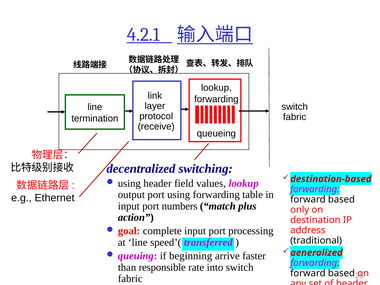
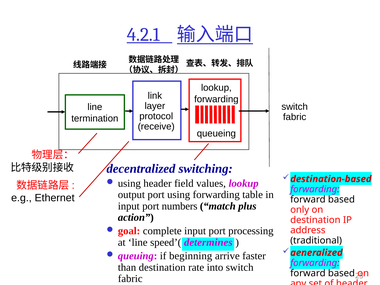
transferred: transferred -> determines (208, 242)
than responsible: responsible -> destination (162, 267)
